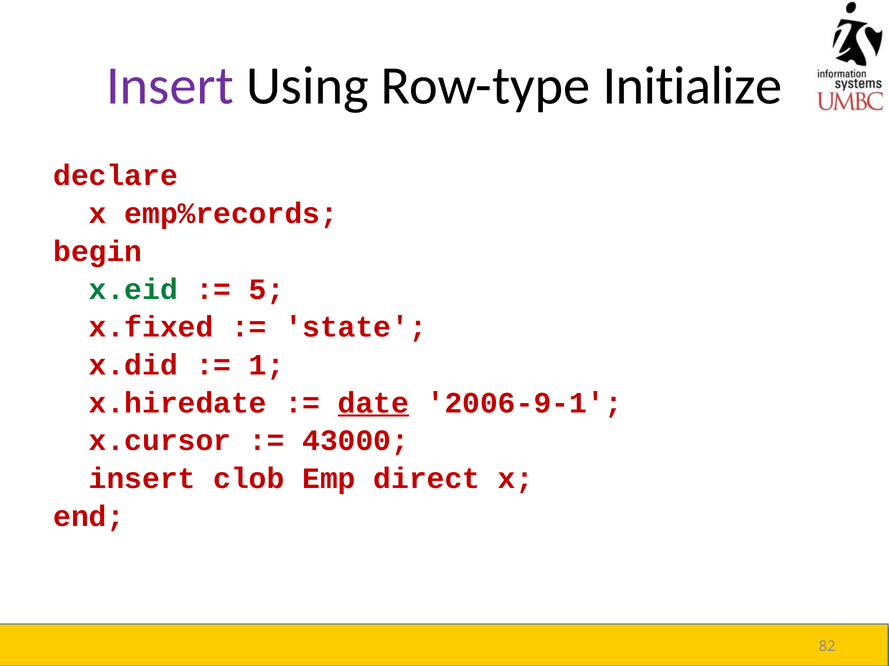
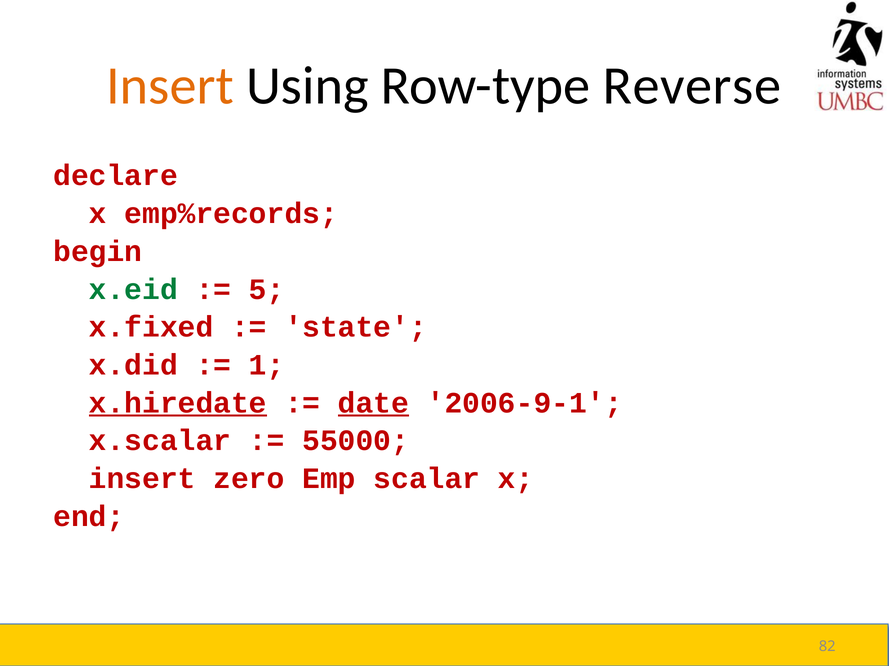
Insert colour: purple -> orange (170, 86)
Initialize: Initialize -> Reverse (692, 86)
x.hiredate underline: none -> present (178, 403)
x.cursor: x.cursor -> x.scalar (160, 441)
43000: 43000 -> 55000 (356, 441)
clob: clob -> zero (249, 479)
direct: direct -> scalar (427, 479)
